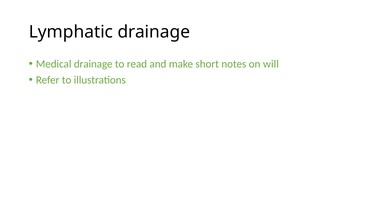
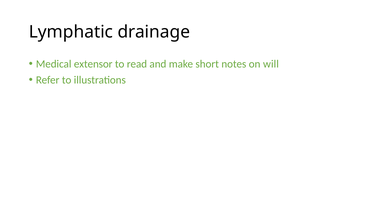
Medical drainage: drainage -> extensor (93, 64)
